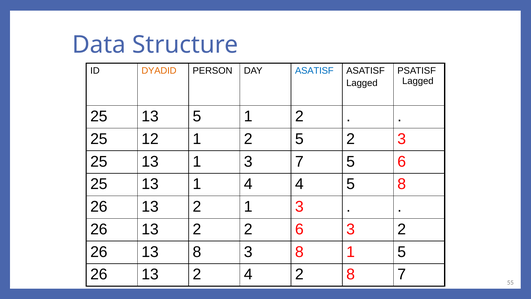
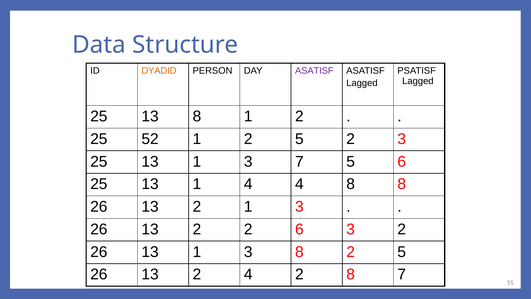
ASATISF colour: blue -> purple (314, 71)
13 5: 5 -> 8 (197, 116)
12: 12 -> 52 (150, 139)
4 5: 5 -> 8 (351, 184)
26 13 8: 8 -> 1 (197, 252)
8 1: 1 -> 2 (351, 252)
